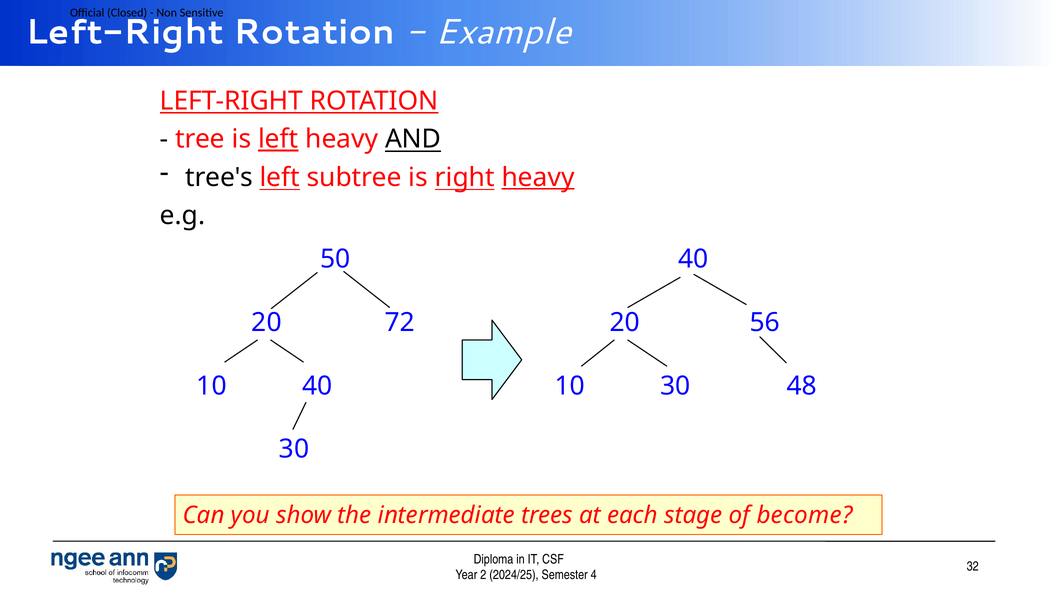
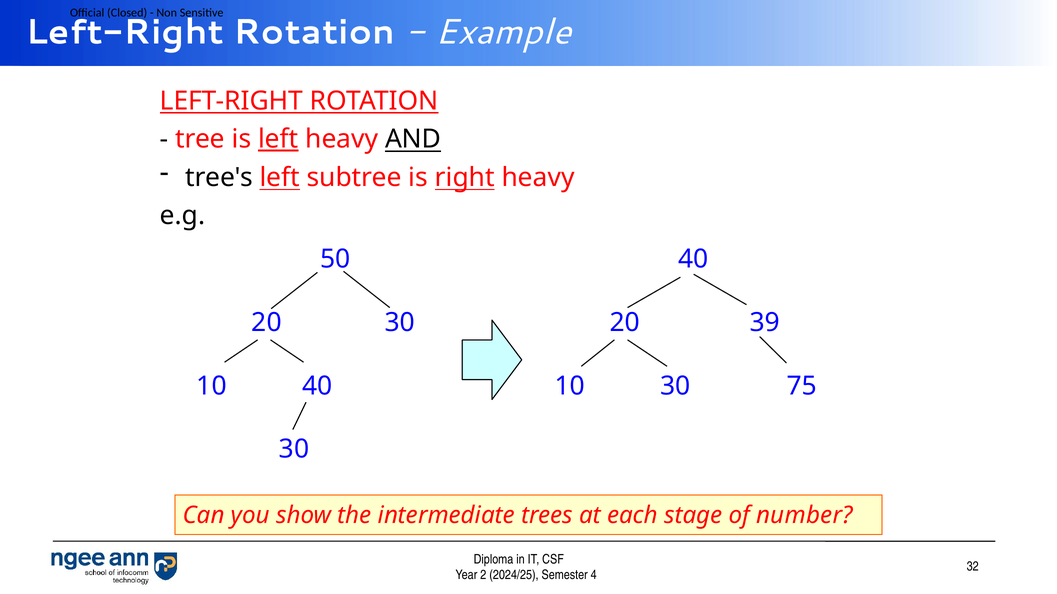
heavy underline: present -> none (538, 178)
20 72: 72 -> 30 (400, 323)
56: 56 -> 39 (765, 323)
48: 48 -> 75 (802, 386)
become: become -> number (805, 516)
